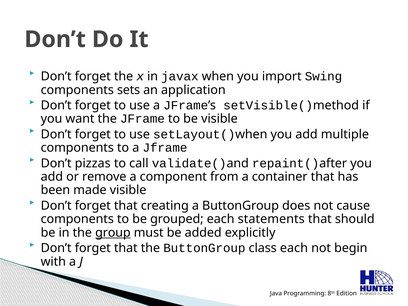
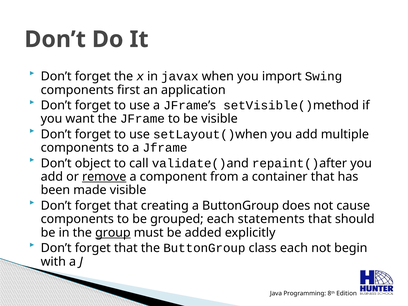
sets: sets -> first (129, 90)
pizzas: pizzas -> object (93, 163)
remove underline: none -> present (104, 177)
